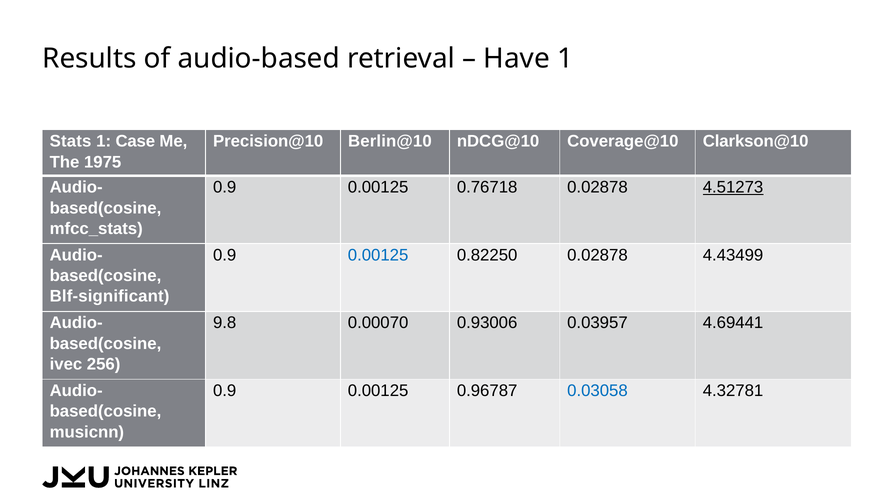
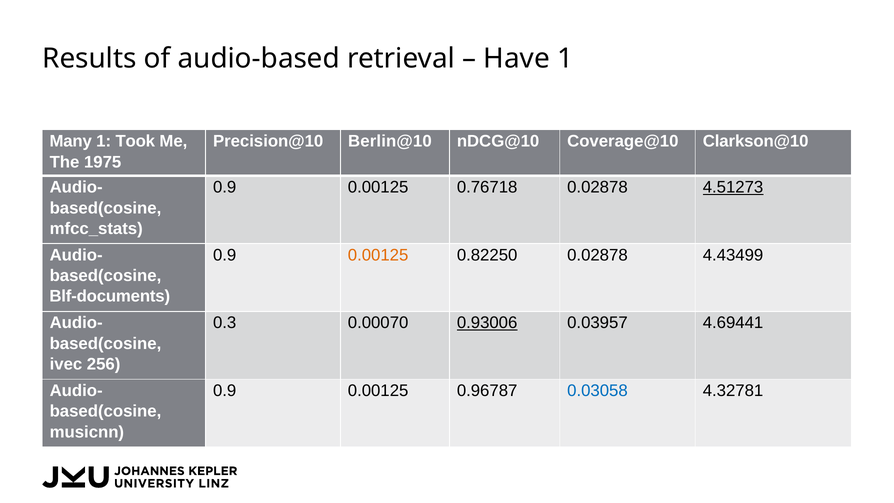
Stats: Stats -> Many (71, 141)
Case: Case -> Took (135, 141)
0.00125 colour: blue -> orange (378, 255)
Blf-significant: Blf-significant -> Blf-documents (110, 296)
9.8: 9.8 -> 0.3 (225, 323)
0.93006 underline: none -> present (487, 323)
